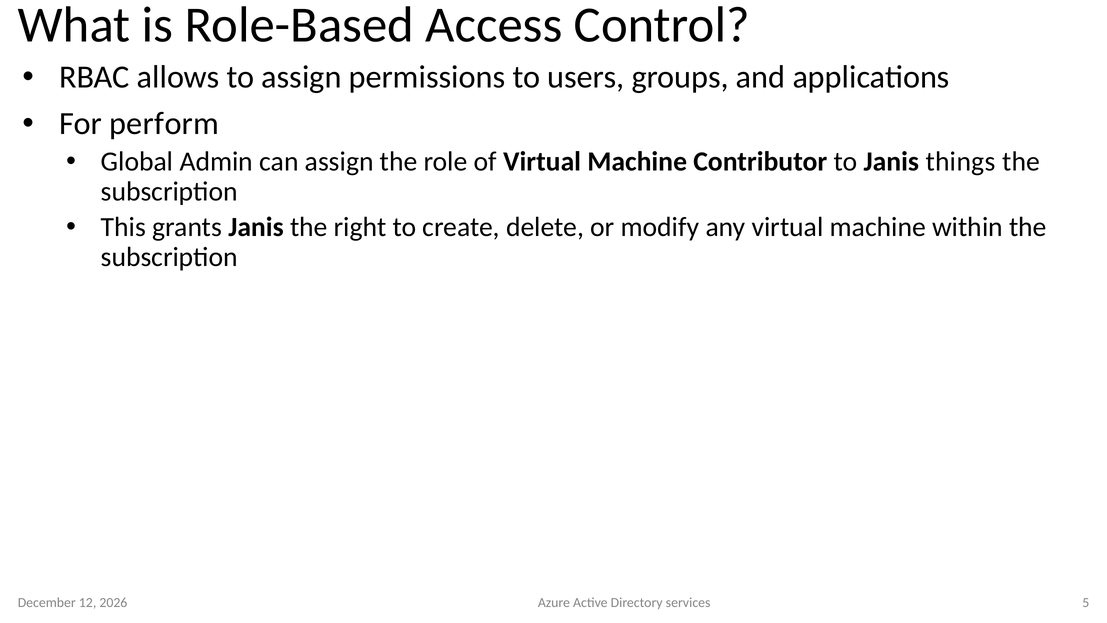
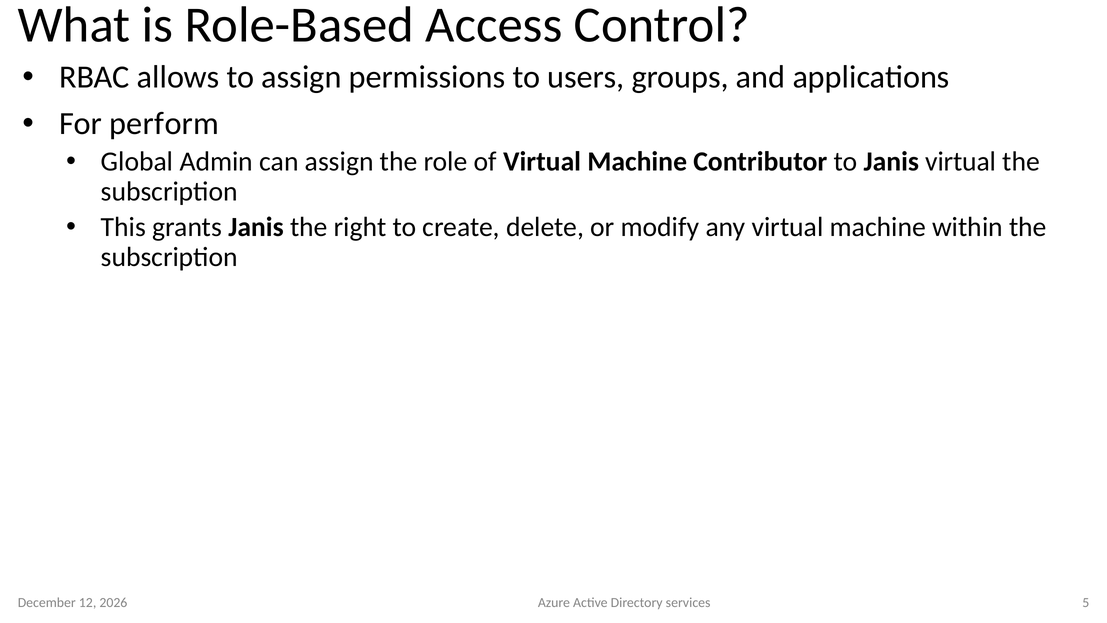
Janis things: things -> virtual (961, 162)
